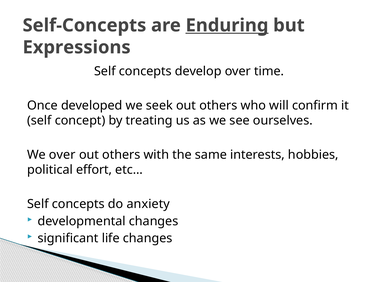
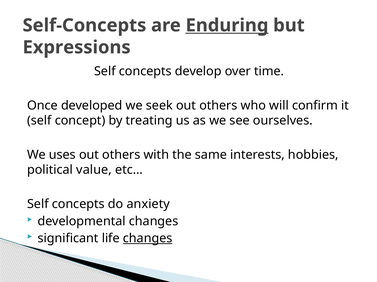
We over: over -> uses (62, 155)
effort: effort -> value (94, 170)
changes underline: none -> present (148, 239)
